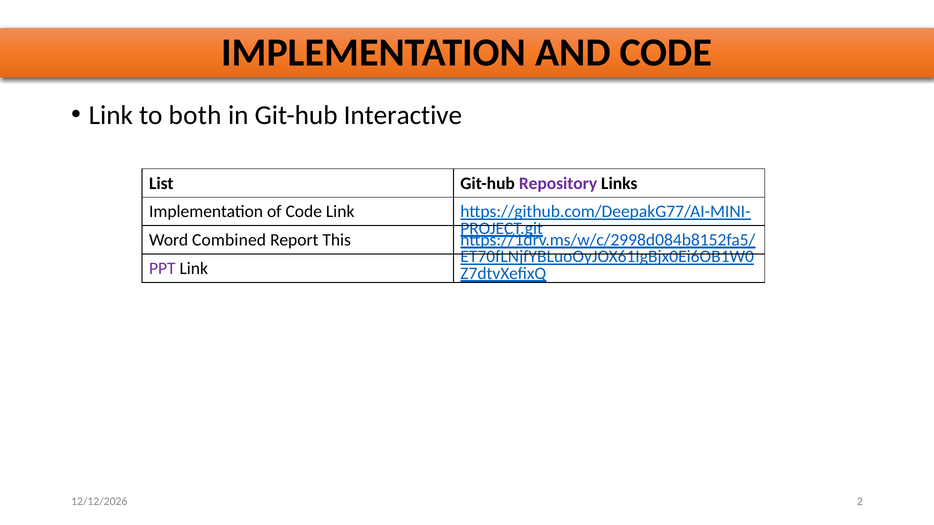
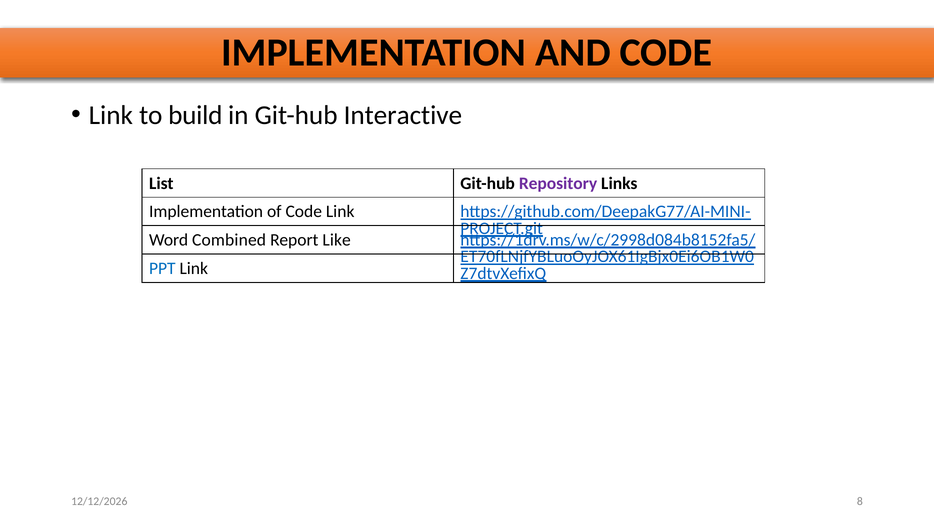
both: both -> build (195, 115)
This: This -> Like (337, 240)
PPT colour: purple -> blue (162, 269)
2: 2 -> 8 (860, 502)
